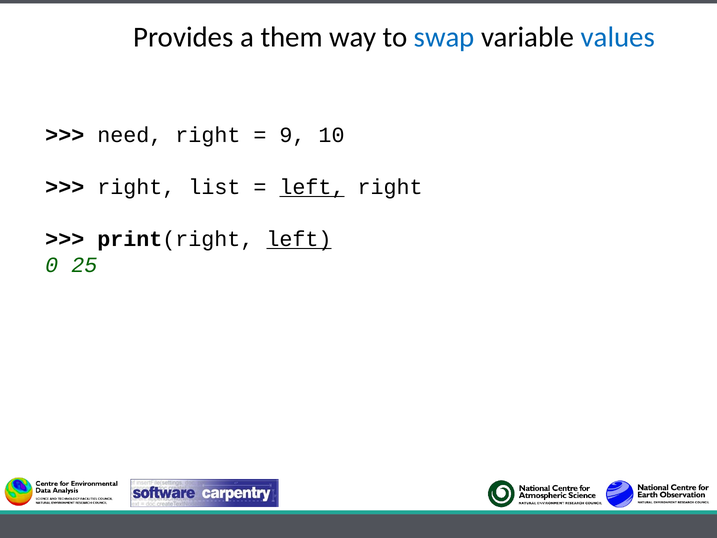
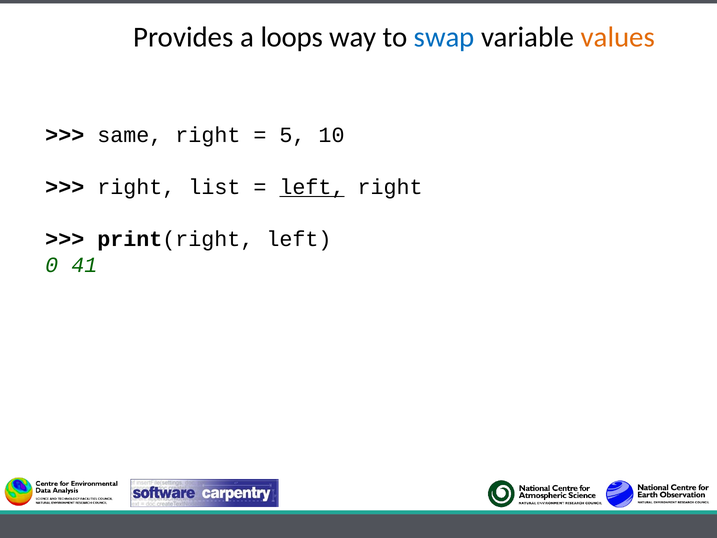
them: them -> loops (292, 37)
values colour: blue -> orange (618, 37)
need: need -> same (130, 135)
9: 9 -> 5 (292, 135)
left underline: present -> none (299, 239)
25: 25 -> 41 (84, 265)
